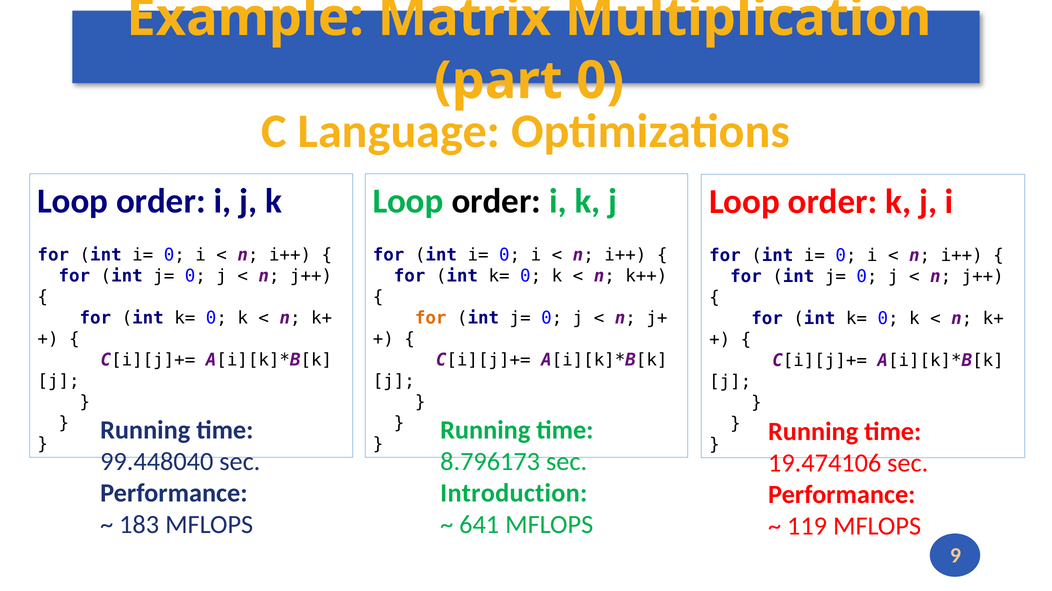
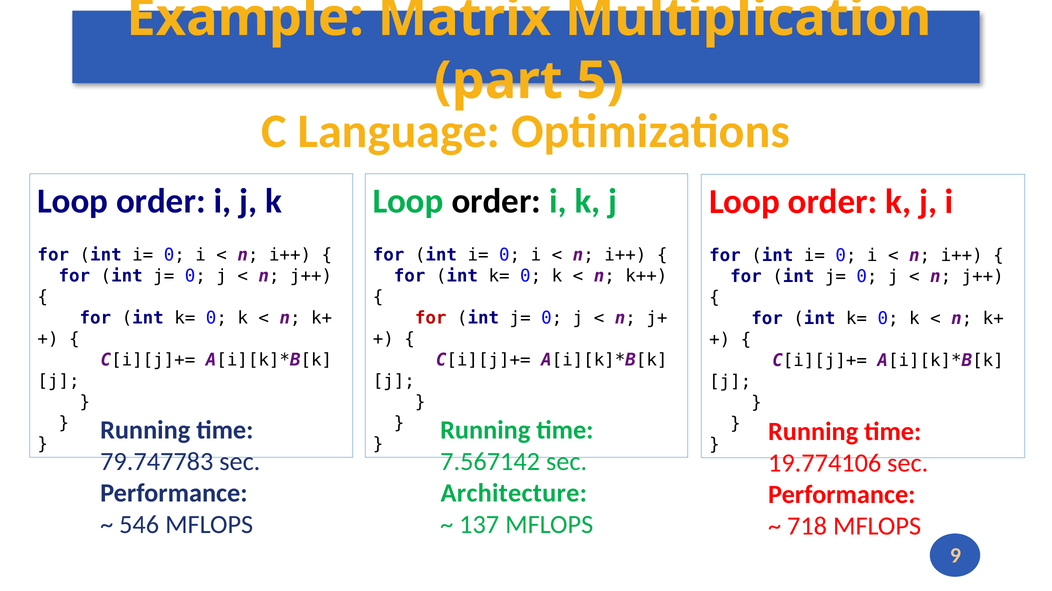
part 0: 0 -> 5 (600, 81)
for colour: orange -> red (431, 319)
99.448040: 99.448040 -> 79.747783 (157, 462)
8.796173: 8.796173 -> 7.567142 (490, 462)
19.474106: 19.474106 -> 19.774106 (825, 464)
Introduction: Introduction -> Architecture (514, 494)
183: 183 -> 546 (139, 525)
641: 641 -> 137 (479, 525)
119: 119 -> 718 (807, 527)
